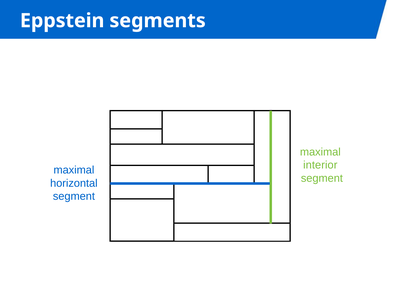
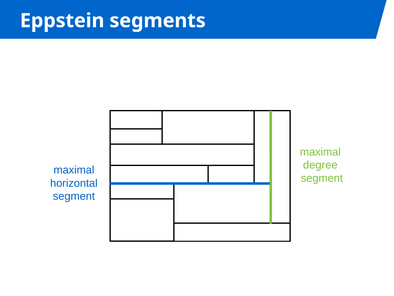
interior: interior -> degree (320, 165)
